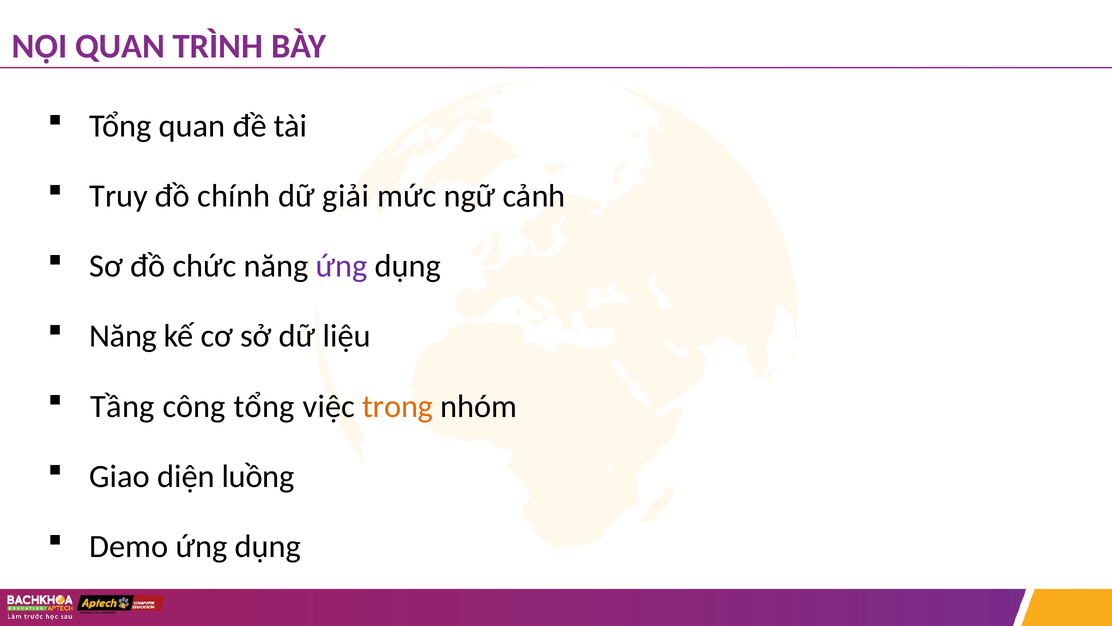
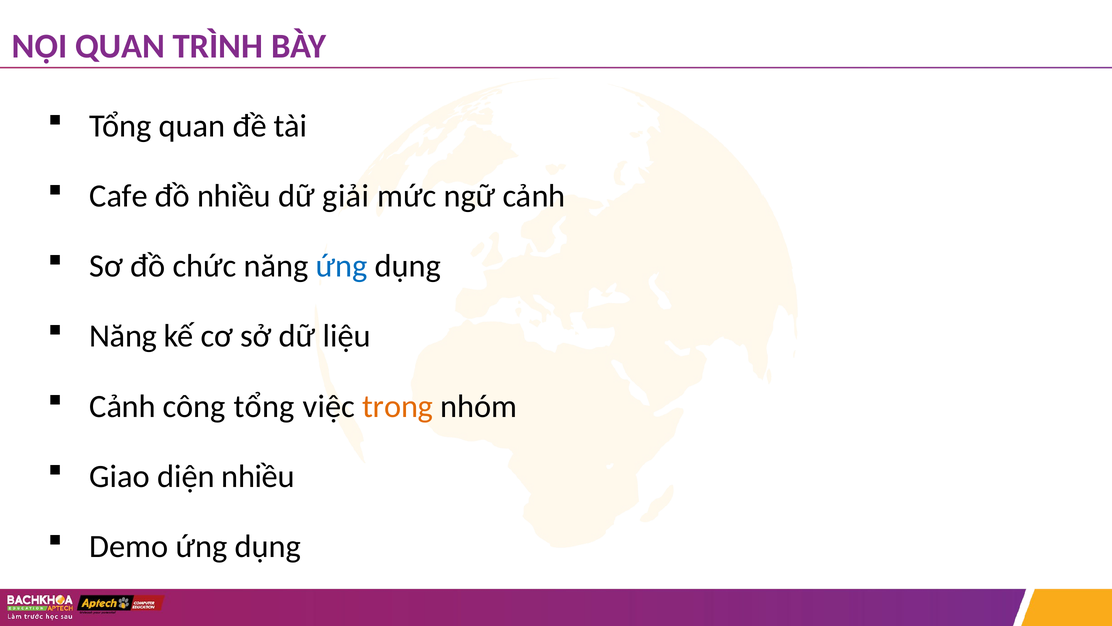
Truy: Truy -> Cafe (119, 196)
đồ chính: chính -> nhiều (234, 196)
ứng colour: purple -> blue (342, 266)
Tầng: Tầng -> Cảnh (123, 406)
diện luồng: luồng -> nhiều (258, 476)
